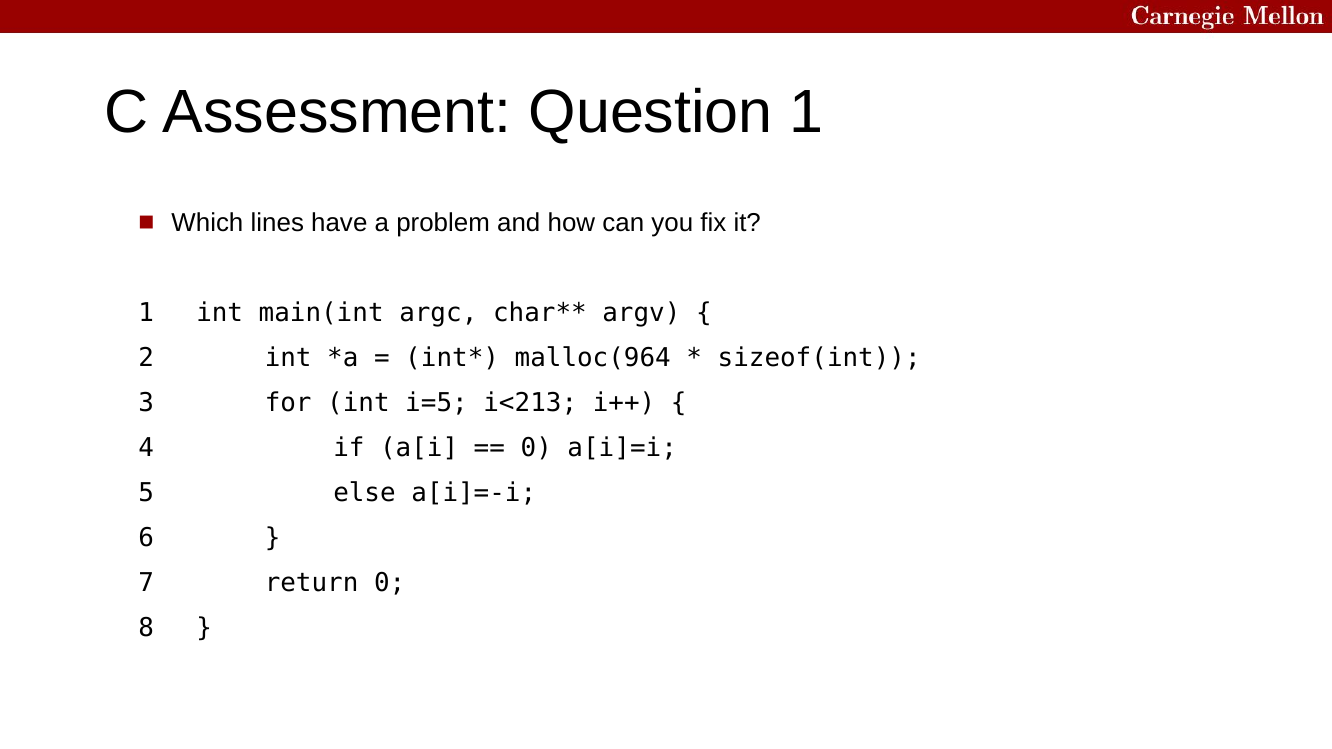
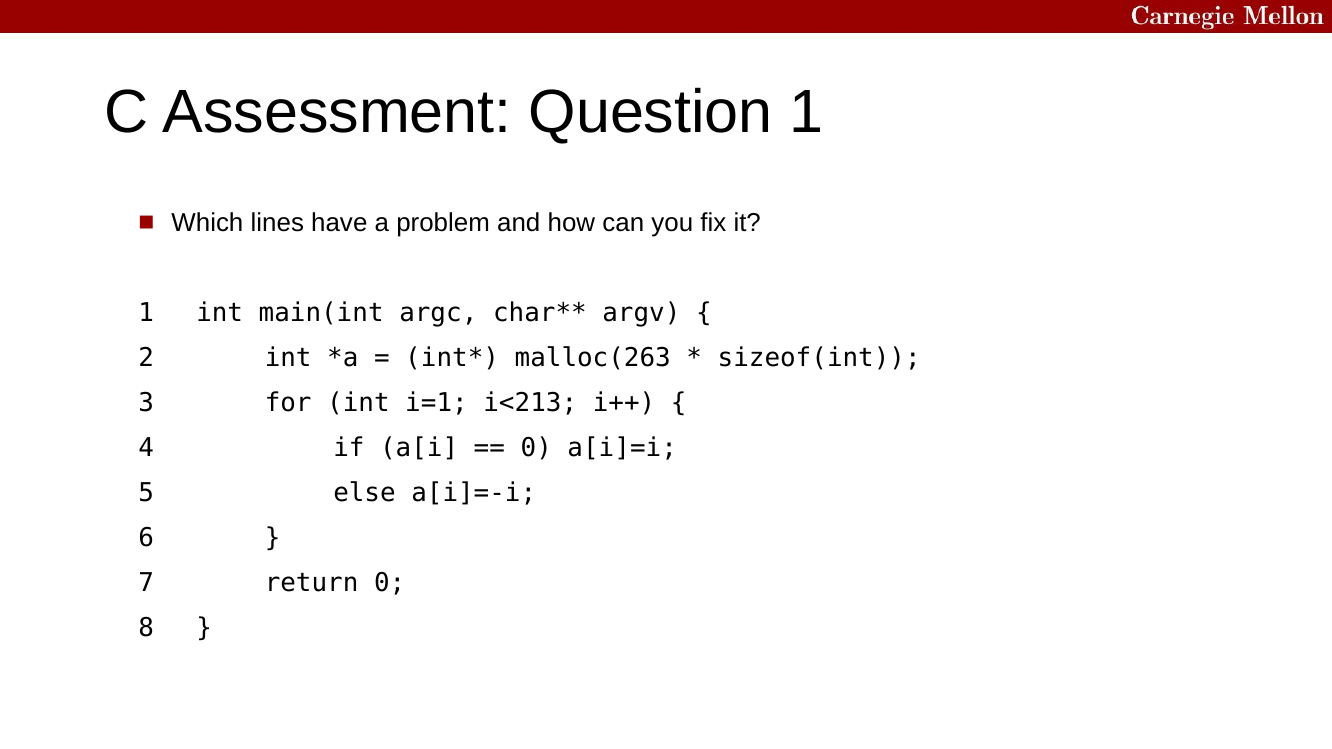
malloc(964: malloc(964 -> malloc(263 (593, 358)
i=5: i=5 -> i=1 (436, 403)
